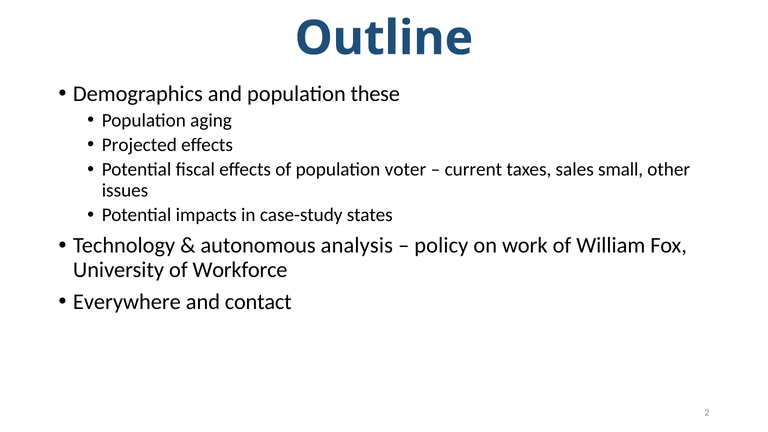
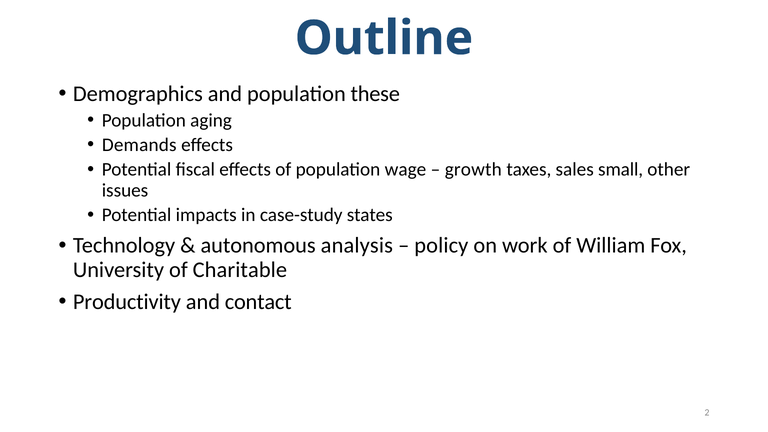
Projected: Projected -> Demands (139, 145)
voter: voter -> wage (405, 170)
current: current -> growth (473, 170)
Workforce: Workforce -> Charitable (240, 270)
Everywhere: Everywhere -> Productivity (127, 302)
